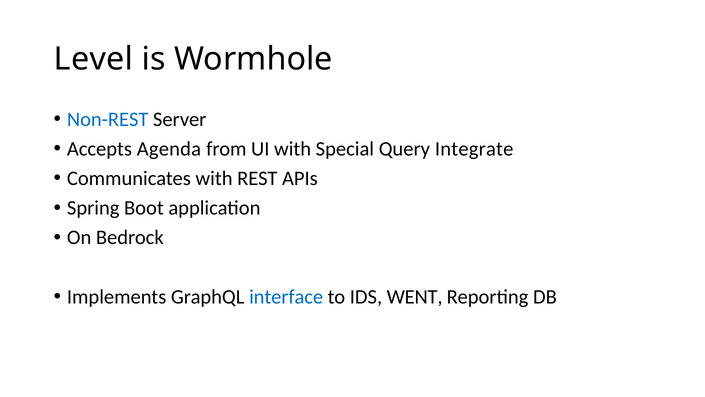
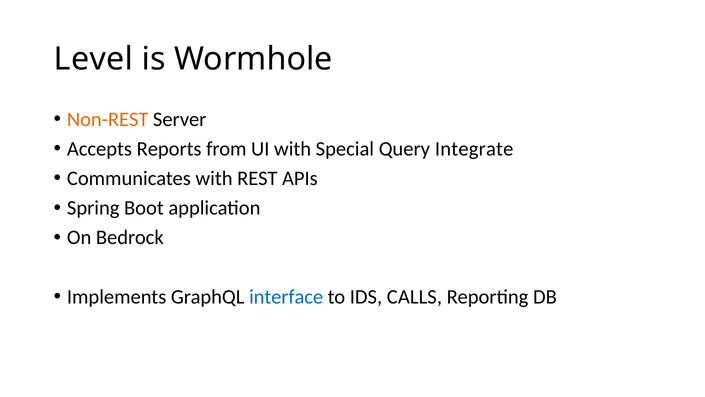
Non-REST colour: blue -> orange (108, 119)
Agenda: Agenda -> Reports (169, 149)
WENT: WENT -> CALLS (414, 297)
